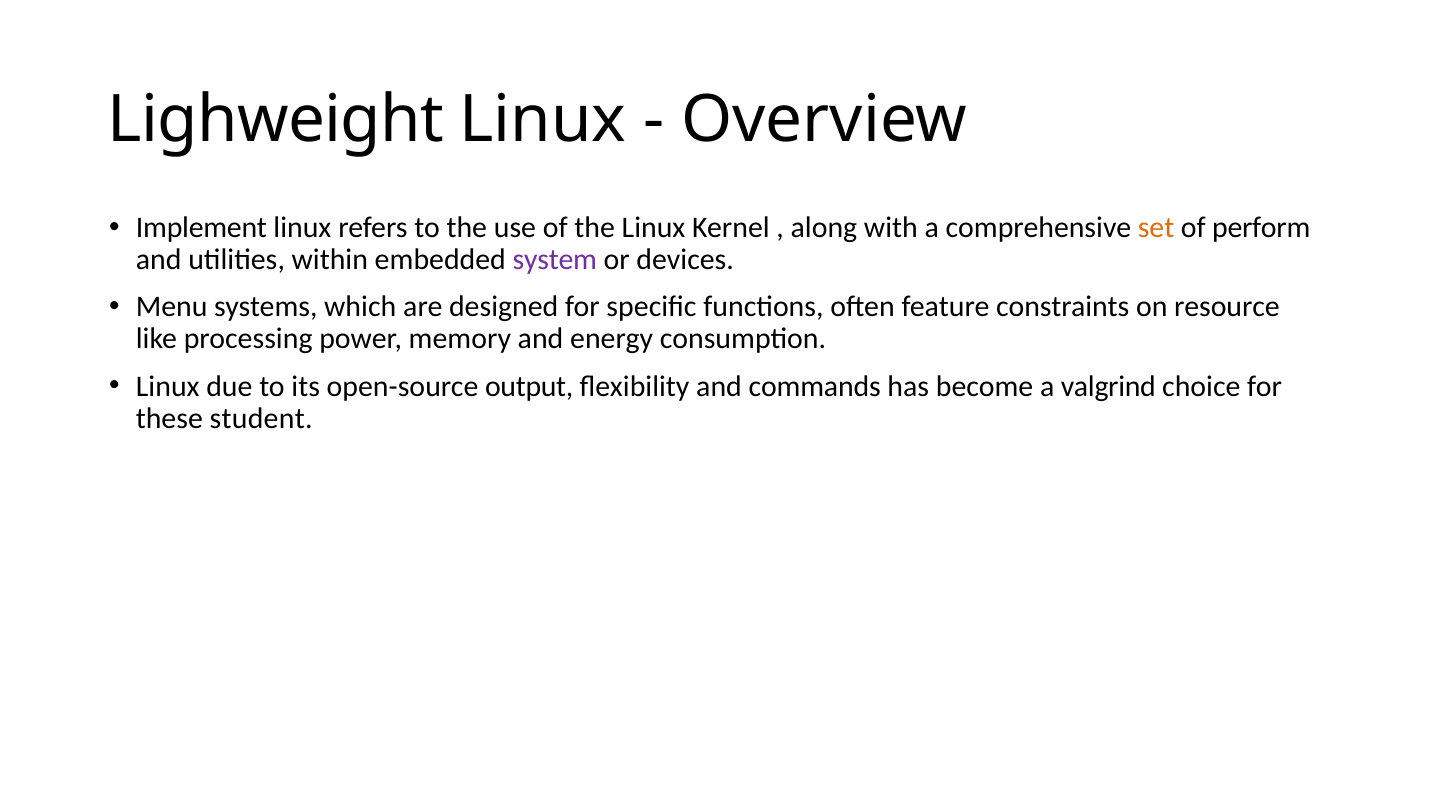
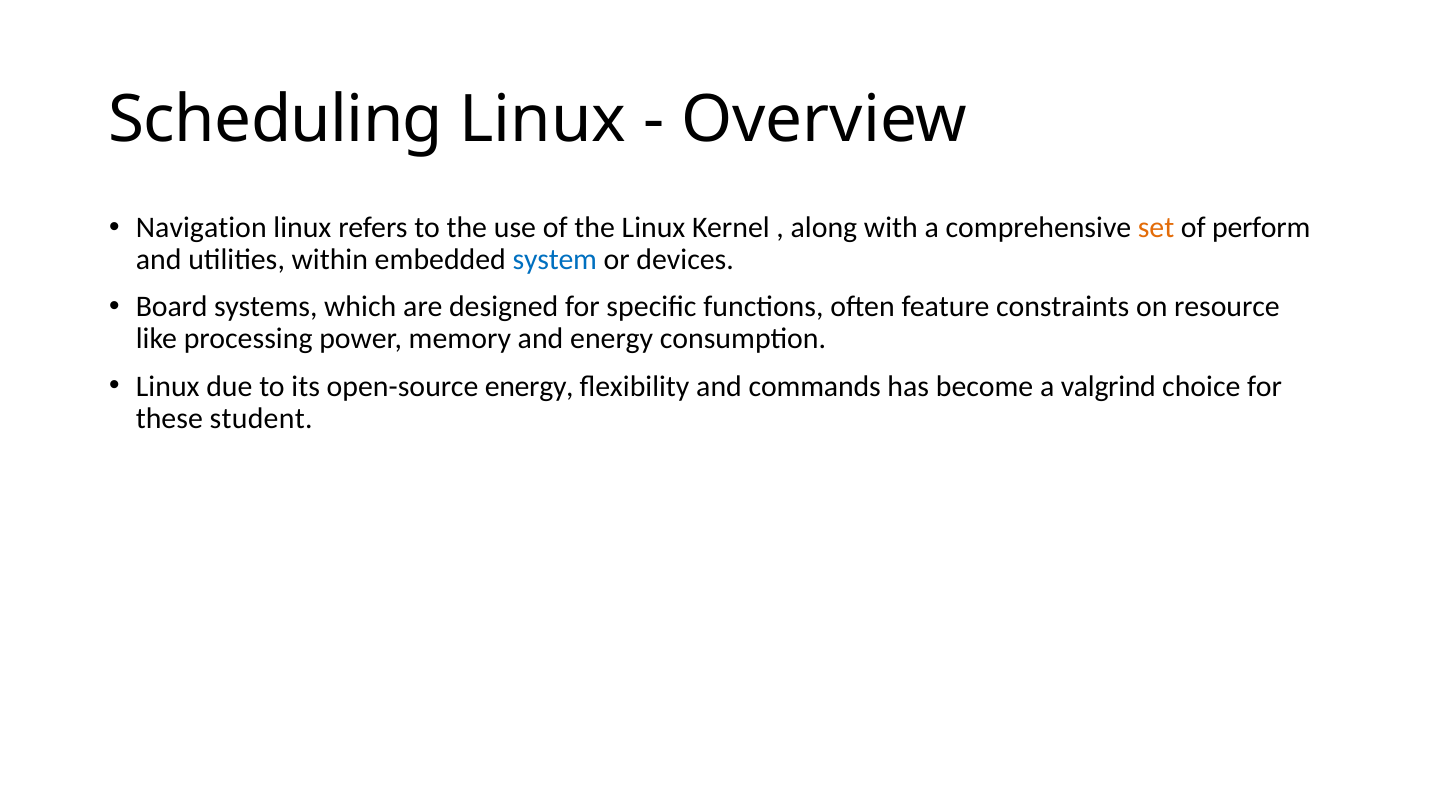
Lighweight: Lighweight -> Scheduling (276, 120)
Implement: Implement -> Navigation (201, 228)
system colour: purple -> blue (555, 260)
Menu: Menu -> Board (172, 307)
open-source output: output -> energy (529, 386)
